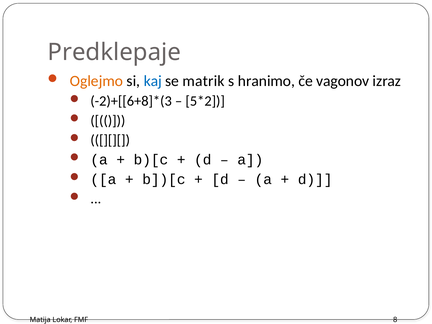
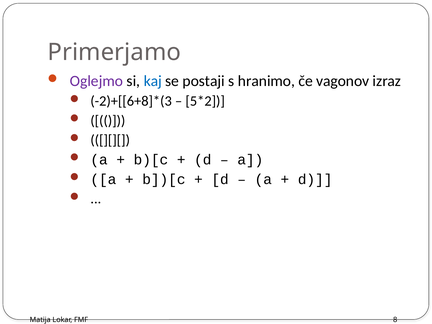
Predklepaje: Predklepaje -> Primerjamo (114, 52)
Oglejmo colour: orange -> purple (96, 81)
matrik: matrik -> postaji (204, 81)
